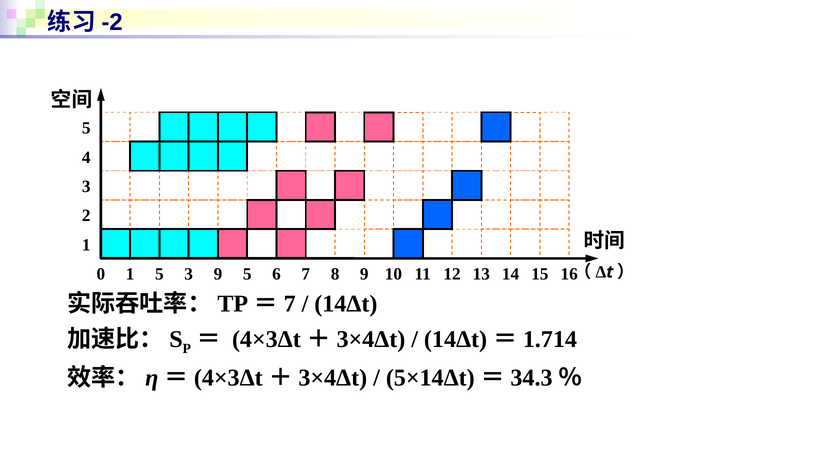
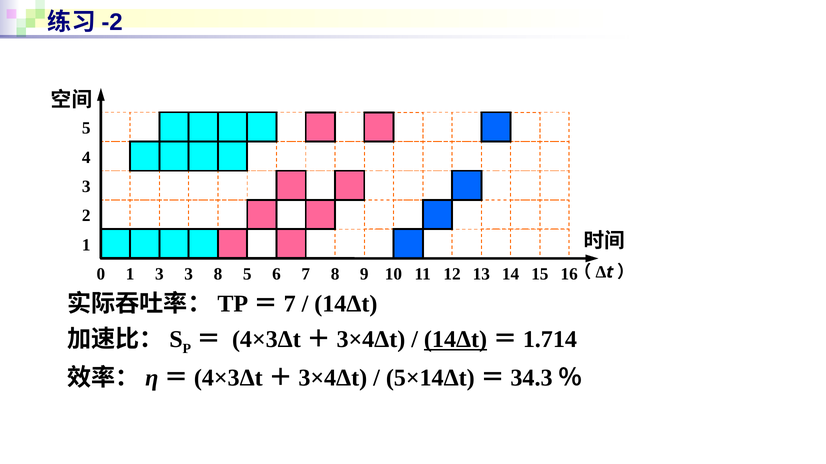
1 5: 5 -> 3 (159, 275)
3 9: 9 -> 8 (218, 275)
14Δt underline: none -> present (456, 340)
